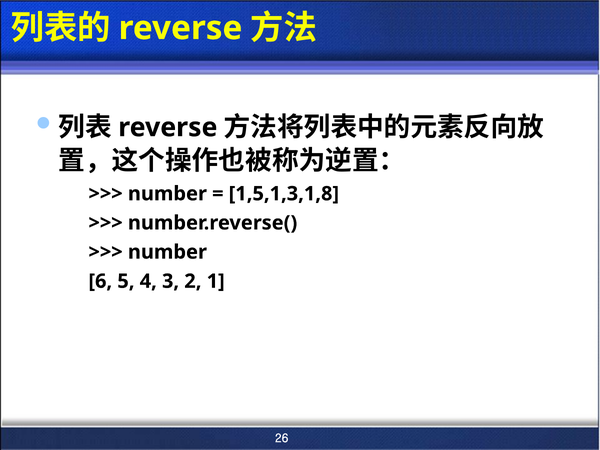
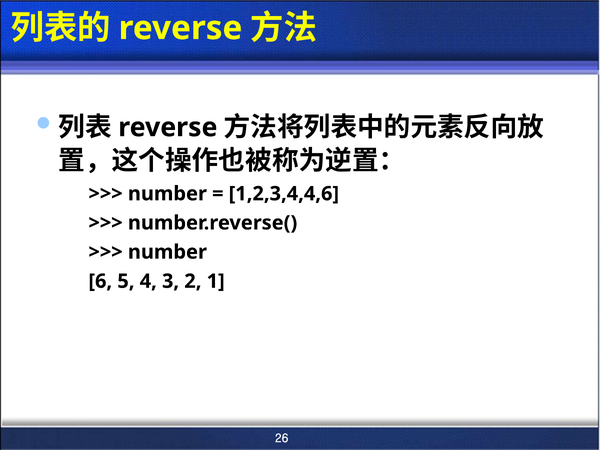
1,5,1,3,1,8: 1,5,1,3,1,8 -> 1,2,3,4,4,6 (284, 194)
